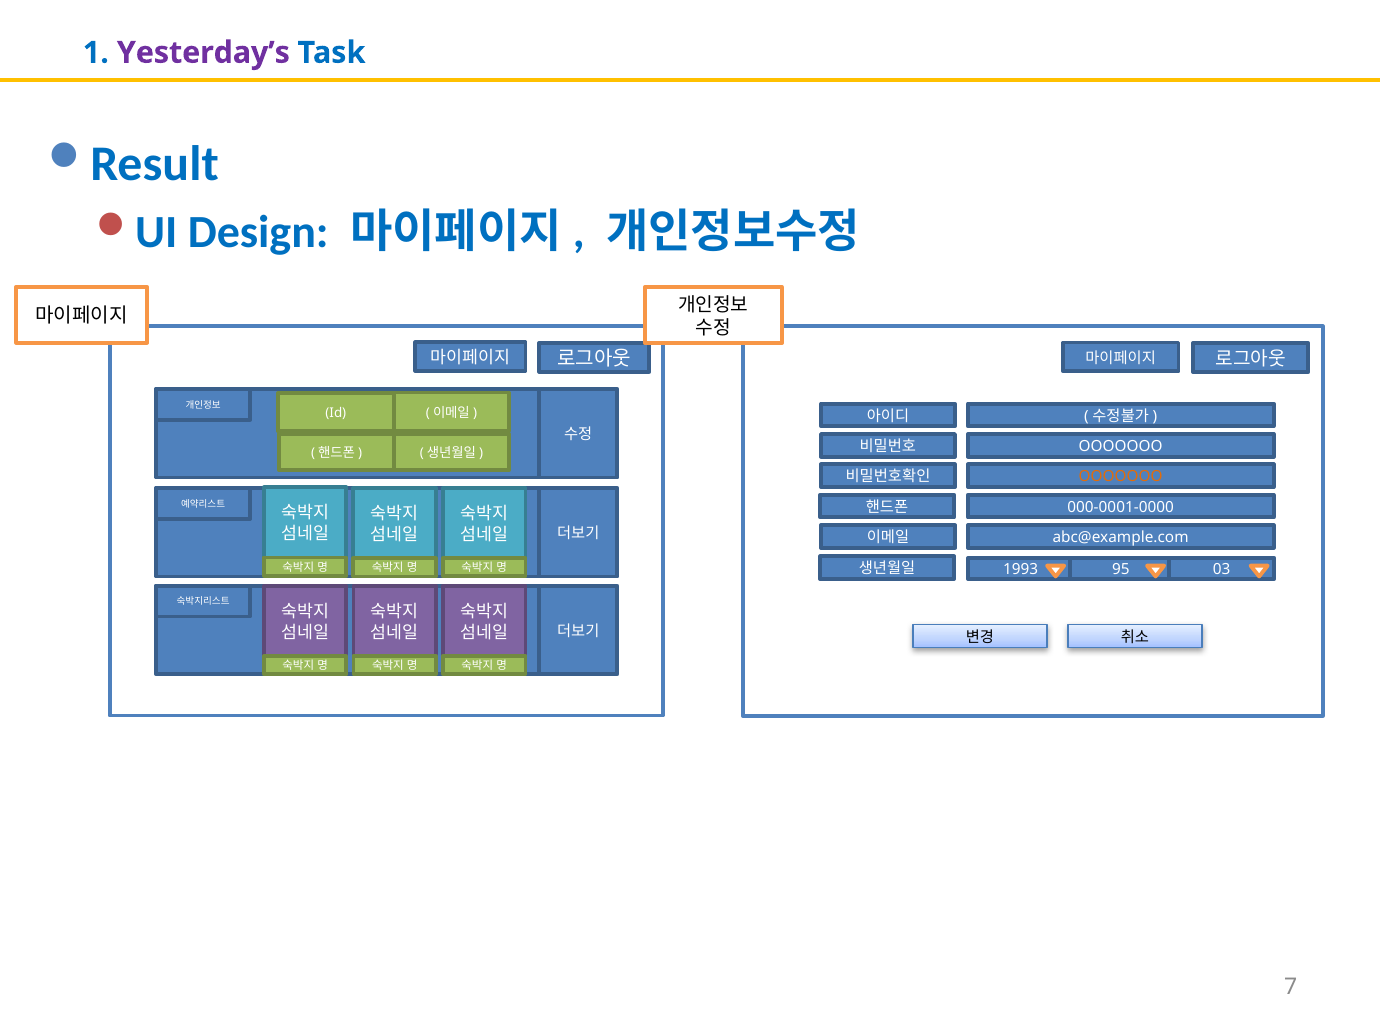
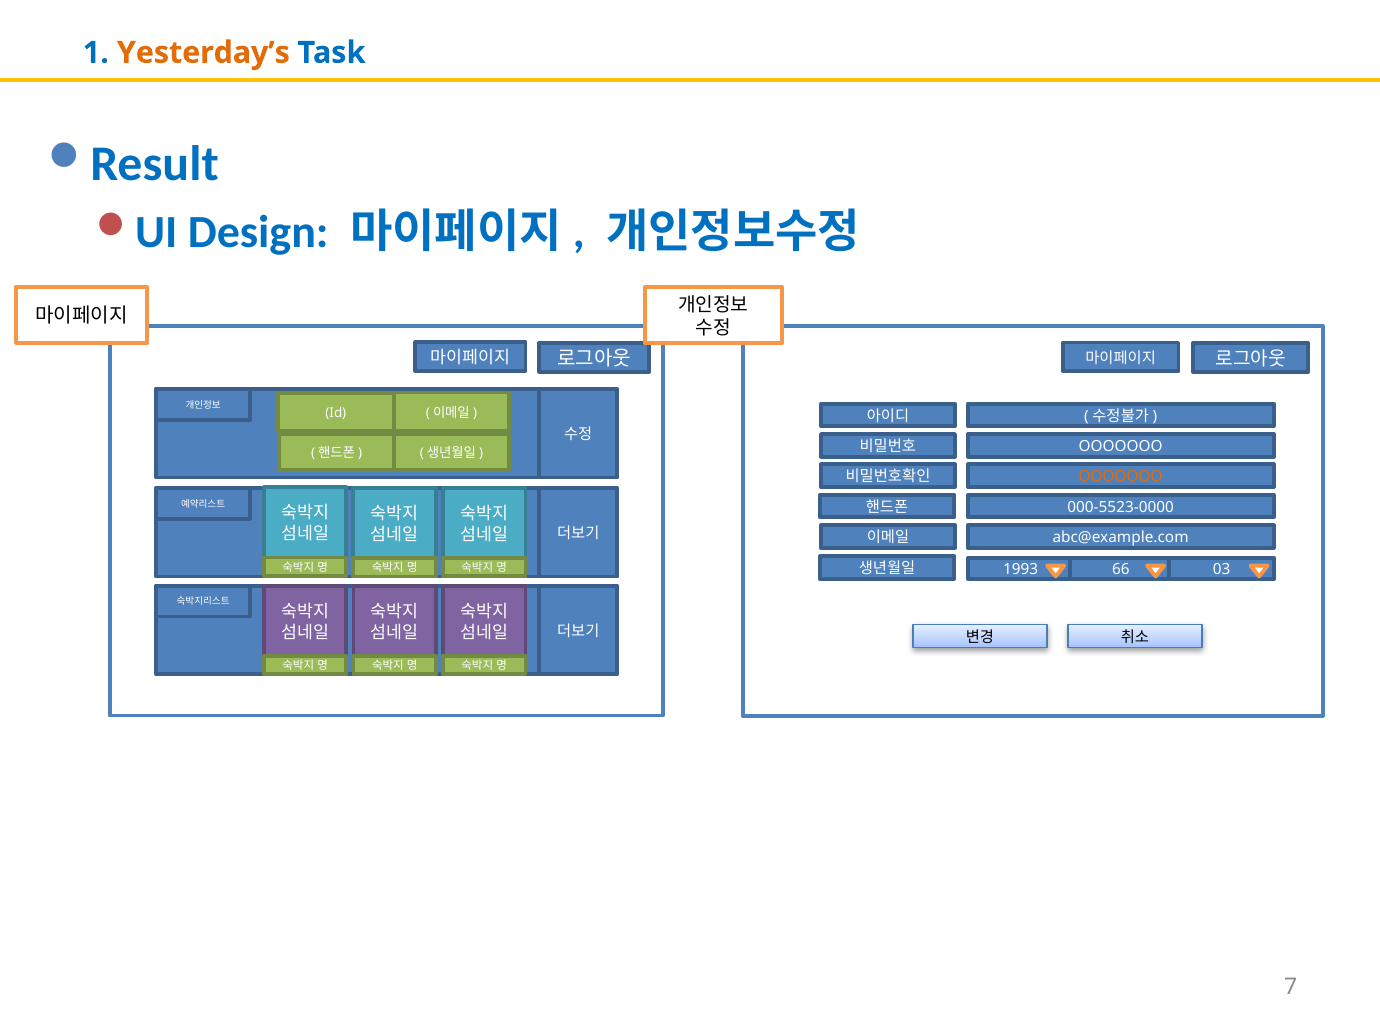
Yesterday’s colour: purple -> orange (203, 53)
000-0001-0000: 000-0001-0000 -> 000-5523-0000 (1121, 507)
95: 95 -> 66 (1121, 570)
